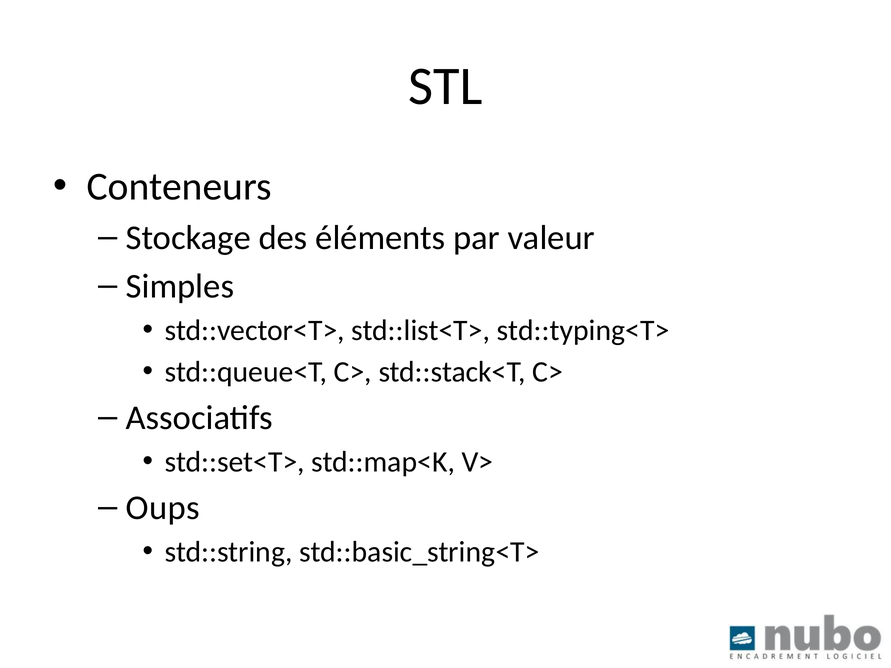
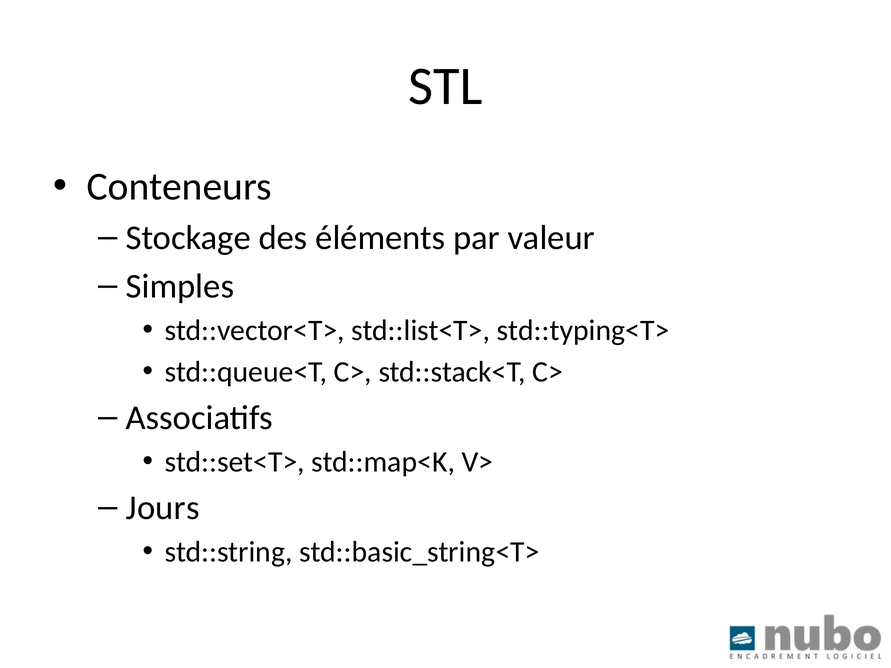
Oups: Oups -> Jours (163, 508)
